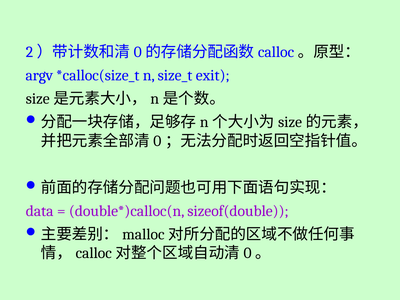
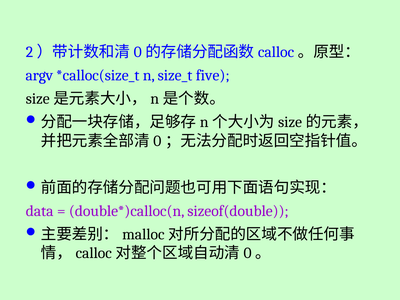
exit: exit -> five (213, 76)
